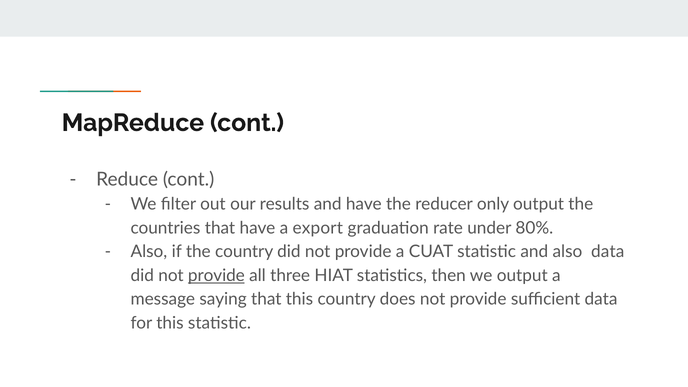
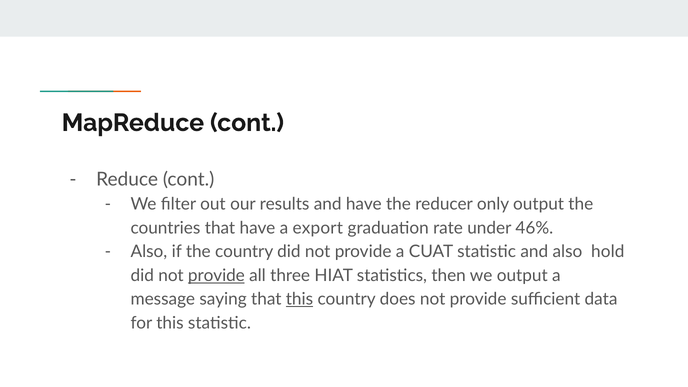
80%: 80% -> 46% (534, 228)
also data: data -> hold (608, 252)
this underline: none -> present (299, 299)
